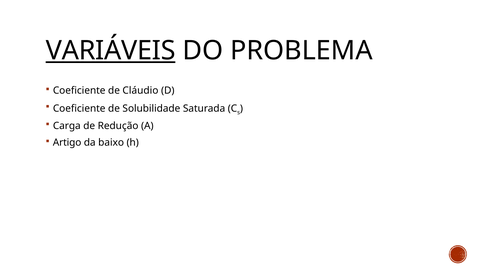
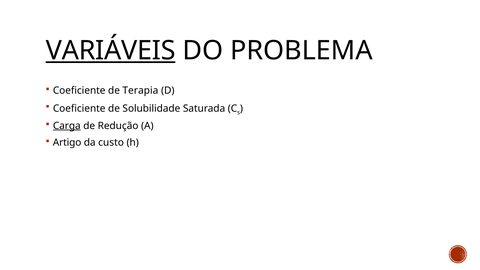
Cláudio: Cláudio -> Terapia (140, 91)
Carga underline: none -> present (67, 126)
baixo: baixo -> custo (111, 143)
